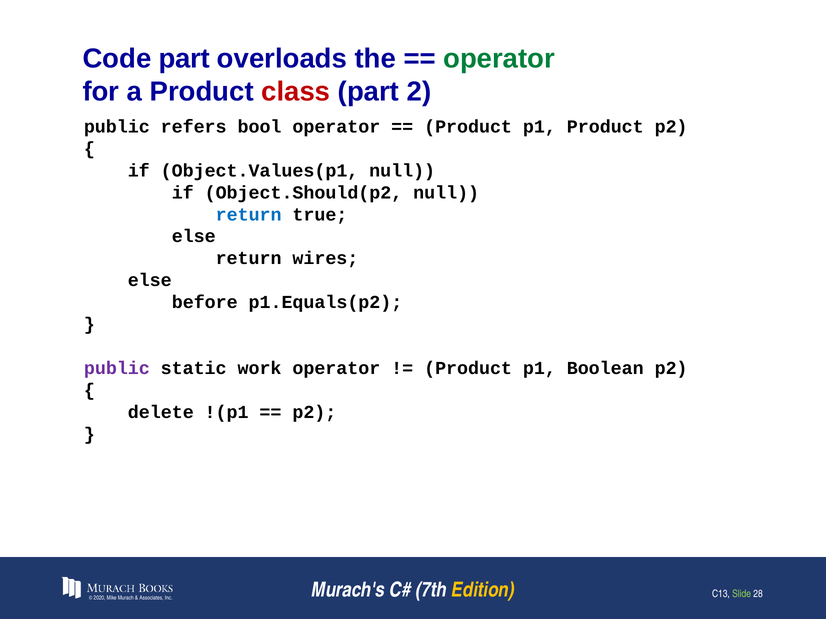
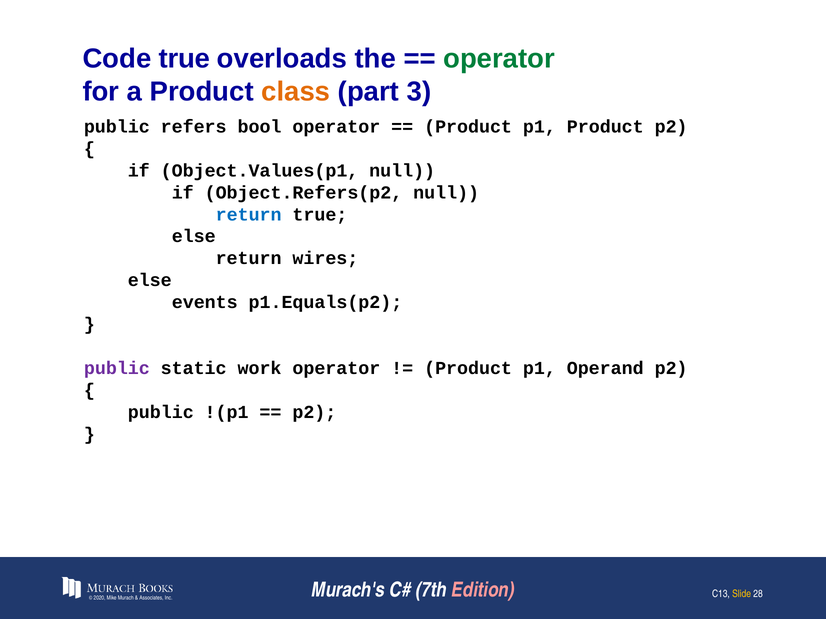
Code part: part -> true (184, 59)
class colour: red -> orange (296, 92)
2: 2 -> 3 (419, 92)
Object.Should(p2: Object.Should(p2 -> Object.Refers(p2 (303, 193)
before: before -> events (205, 303)
Boolean: Boolean -> Operand (605, 369)
delete: delete -> public (161, 413)
Edition colour: yellow -> pink (483, 591)
Slide colour: light green -> yellow (742, 594)
